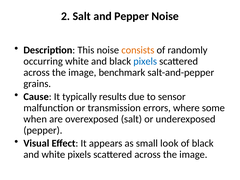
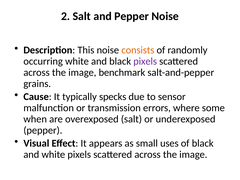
pixels colour: blue -> purple (145, 61)
results: results -> specks (113, 97)
look: look -> uses (169, 143)
